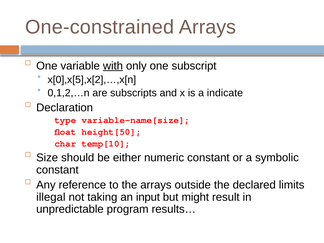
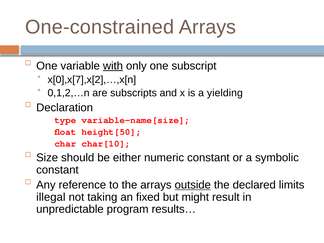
x[0],x[5],x[2],…,x[n: x[0],x[5],x[2],…,x[n -> x[0],x[7],x[2],…,x[n (92, 80)
indicate: indicate -> yielding (225, 93)
temp[10: temp[10 -> char[10 (106, 144)
outside underline: none -> present (193, 185)
input: input -> fixed (148, 197)
